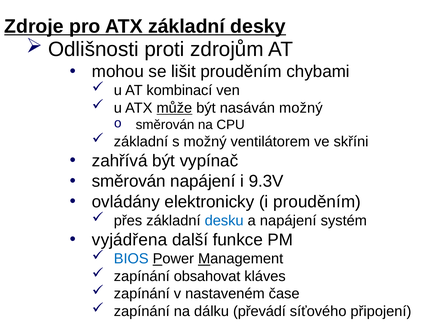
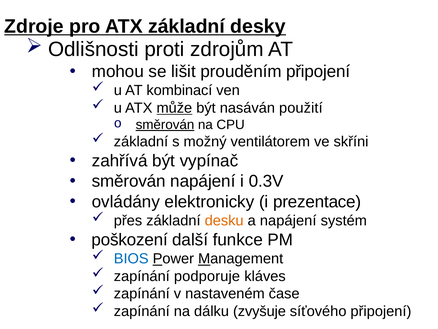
prouděním chybami: chybami -> připojení (318, 72)
nasáván možný: možný -> použití (301, 108)
směrován underline: none -> present (165, 125)
9.3V: 9.3V -> 0.3V (266, 181)
i prouděním: prouděním -> prezentace (317, 202)
desku colour: blue -> orange (224, 220)
vyjádřena: vyjádřena -> poškození (130, 239)
obsahovat: obsahovat -> podporuje (207, 276)
převádí: převádí -> zvyšuje (259, 311)
